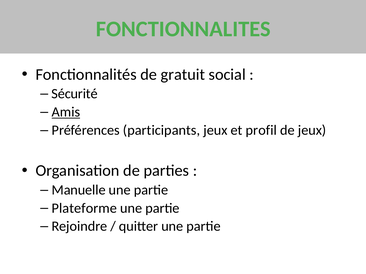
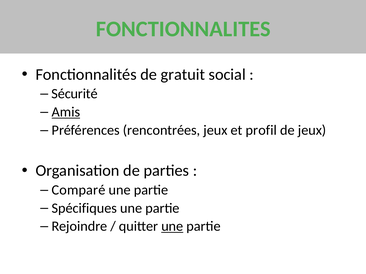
participants: participants -> rencontrées (162, 130)
Manuelle: Manuelle -> Comparé (79, 190)
Plateforme: Plateforme -> Spécifiques (84, 208)
une underline: none -> present (172, 227)
